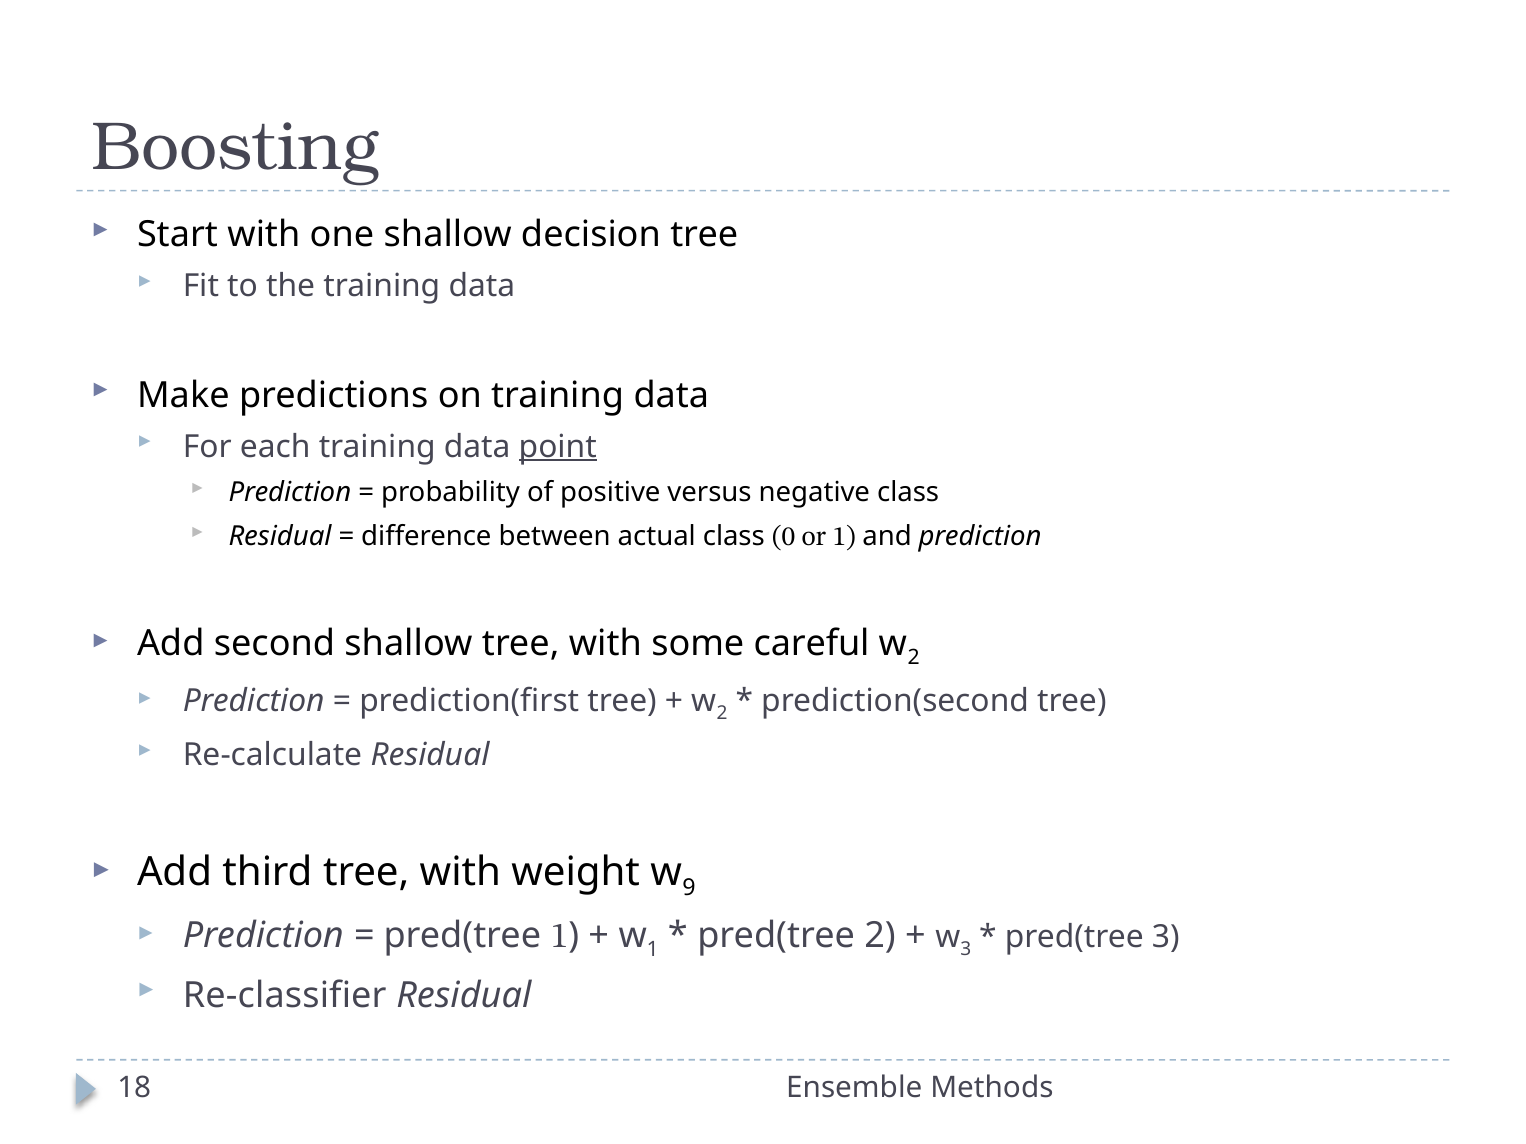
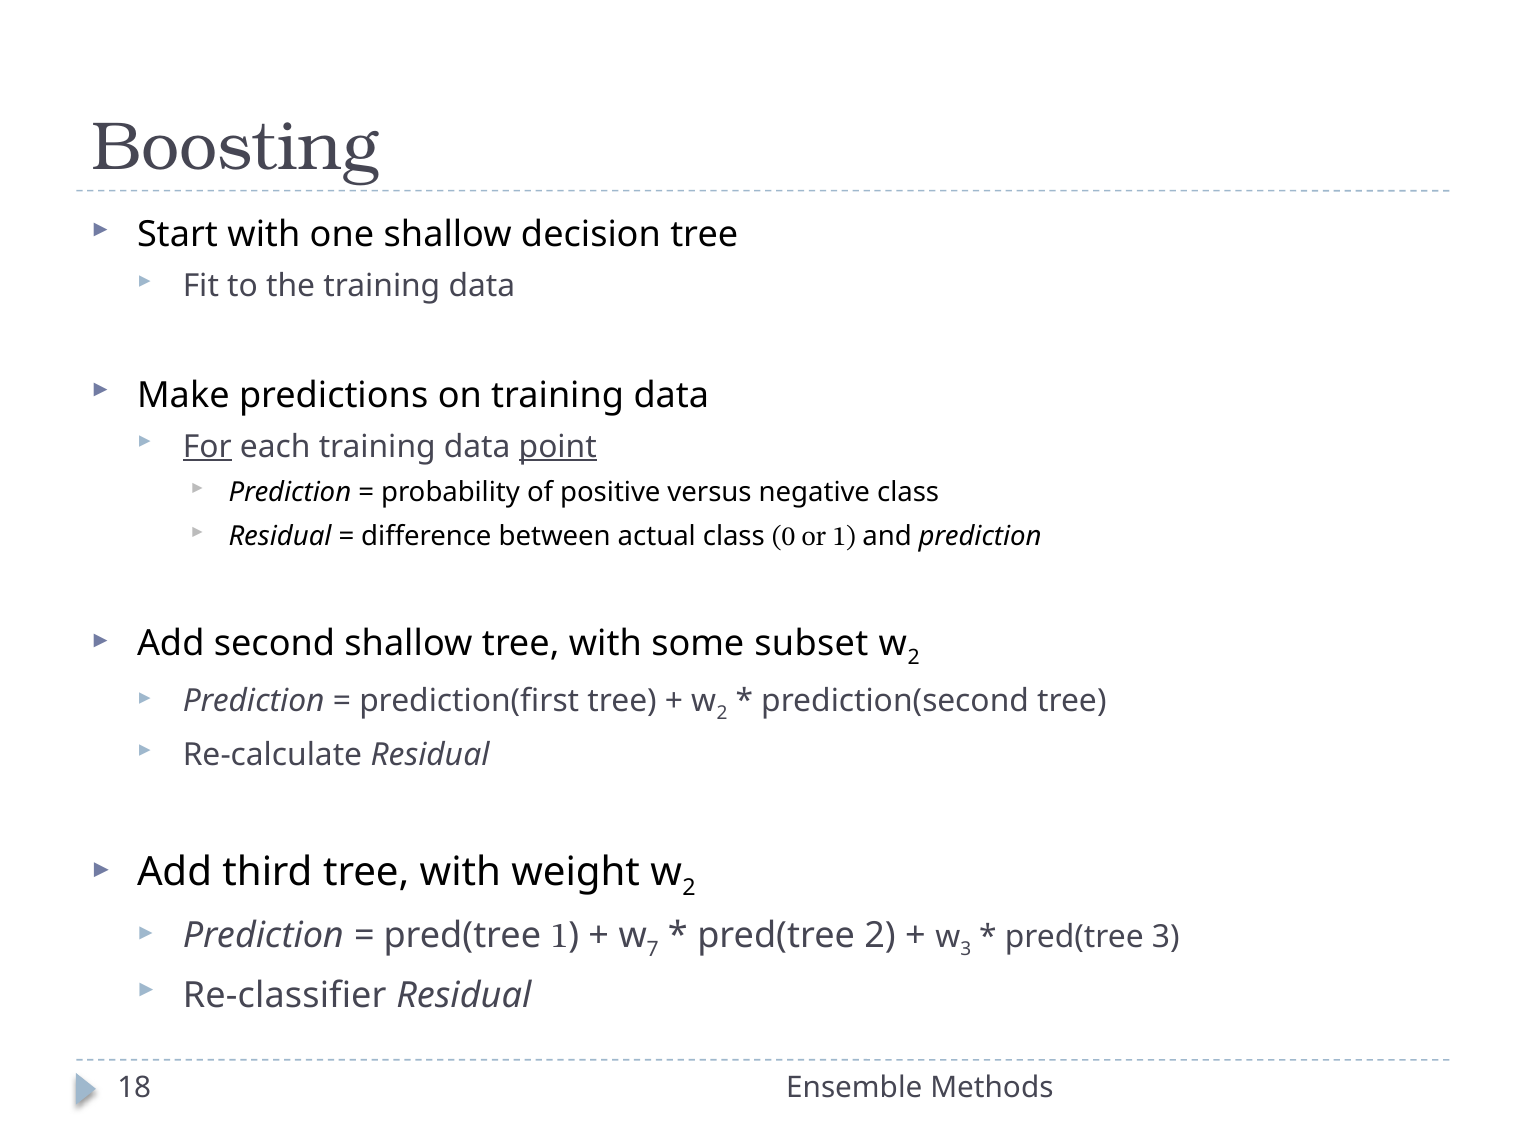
For underline: none -> present (207, 447)
careful: careful -> subset (811, 644)
9: 9 -> 2 (689, 889)
1: 1 -> 7 (653, 950)
